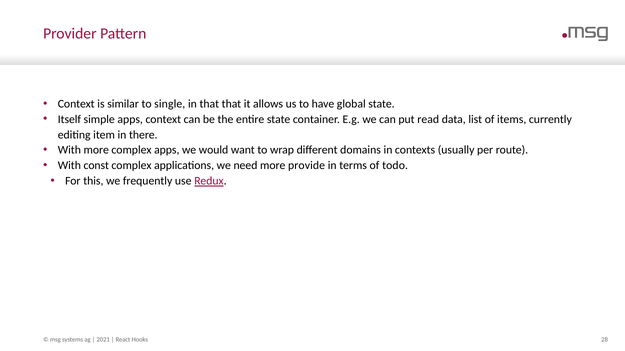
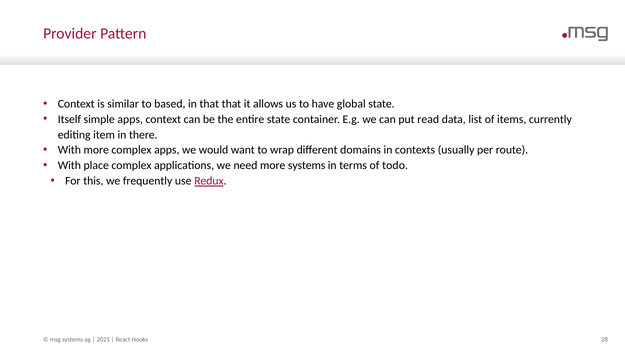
single: single -> based (170, 104)
const: const -> place (96, 166)
more provide: provide -> systems (307, 166)
